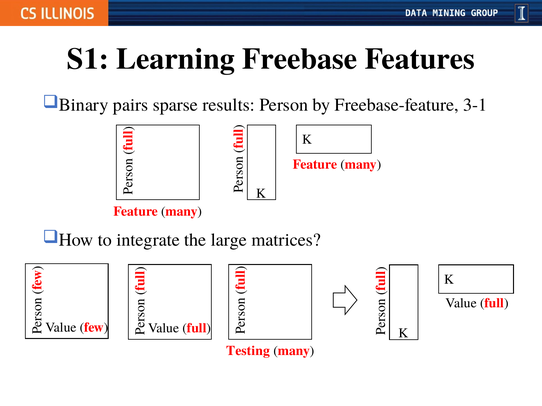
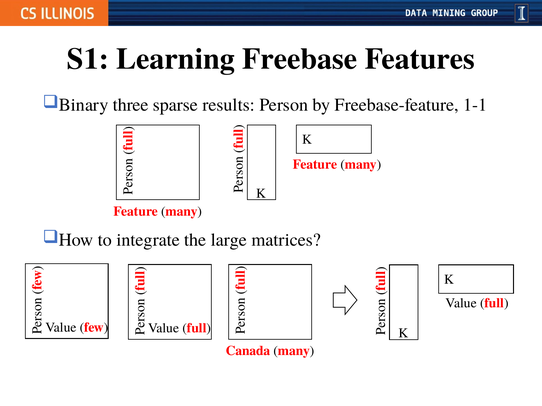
pairs: pairs -> three (131, 105)
3-1: 3-1 -> 1-1 (475, 105)
Testing: Testing -> Canada (248, 351)
